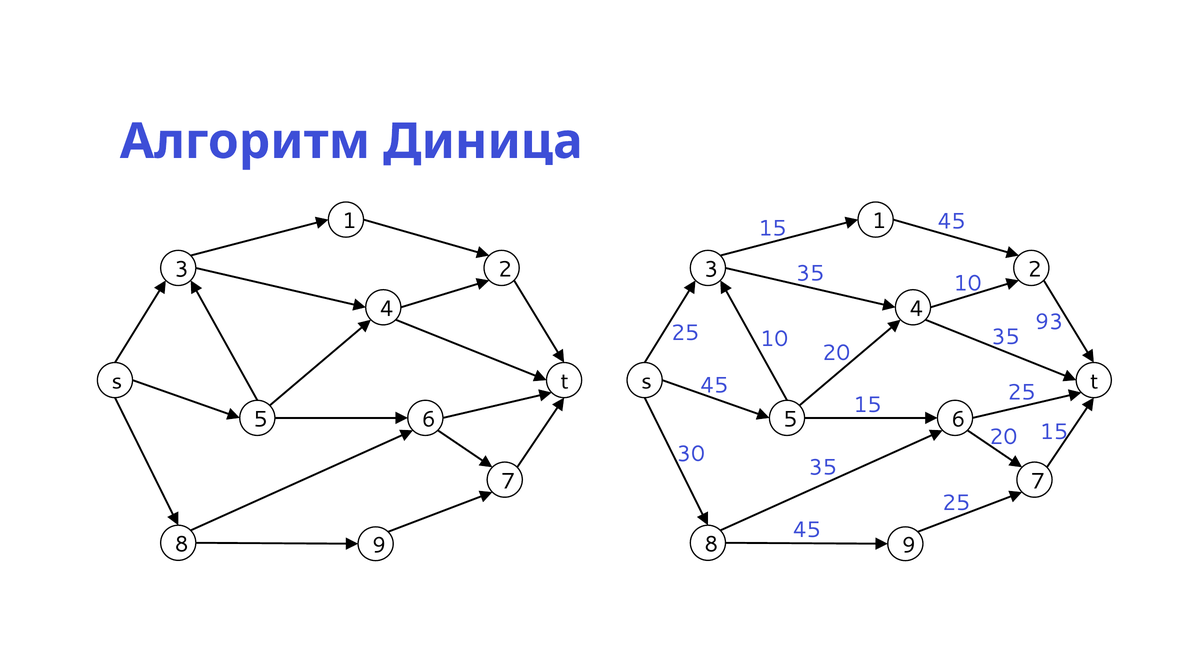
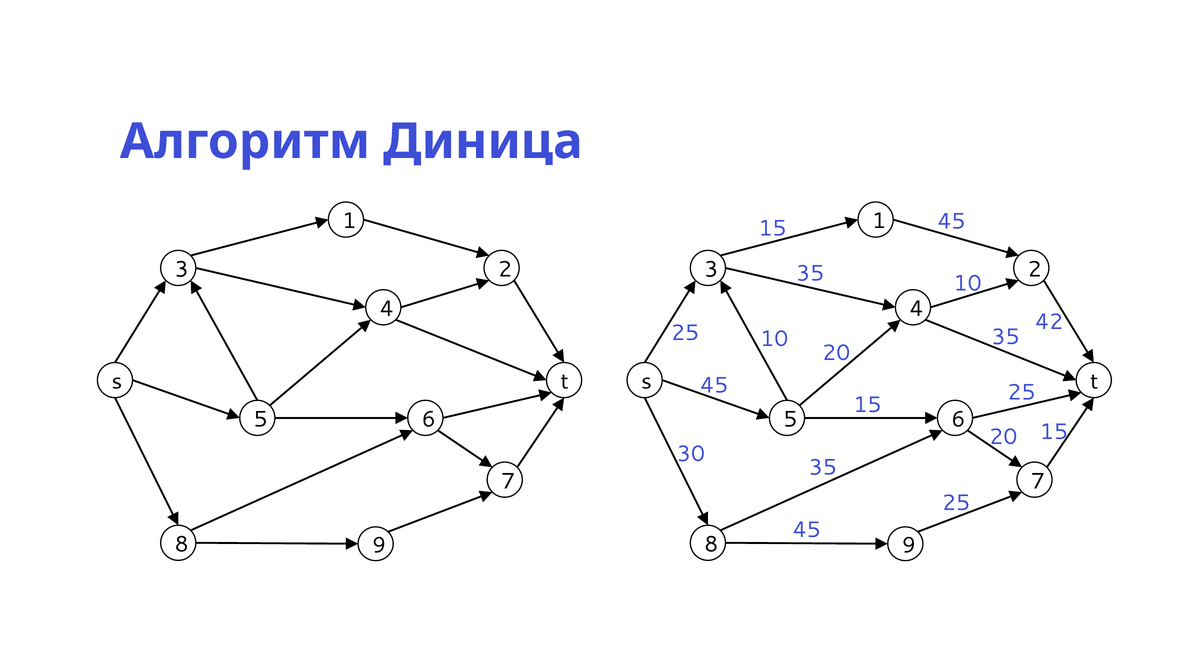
93: 93 -> 42 (1049, 322)
